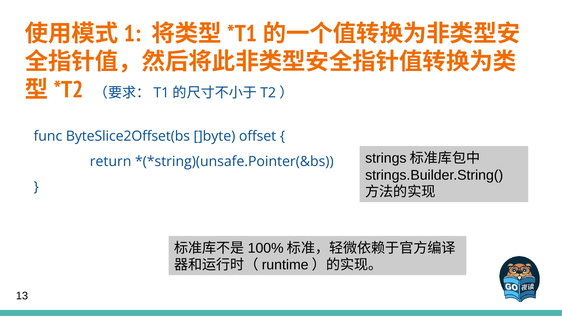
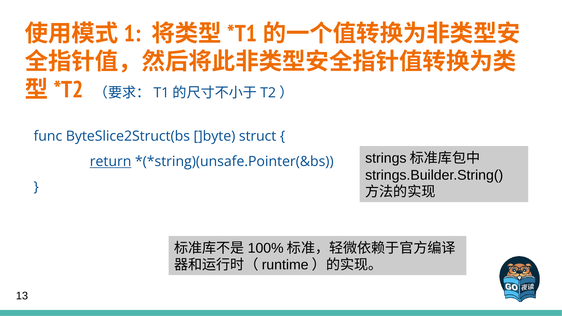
ByteSlice2Offset(bs: ByteSlice2Offset(bs -> ByteSlice2Struct(bs (128, 136)
offset: offset -> struct (258, 136)
return underline: none -> present (111, 162)
